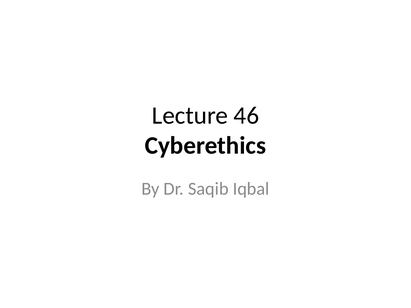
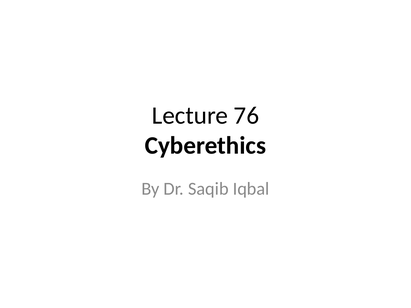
46: 46 -> 76 (246, 115)
